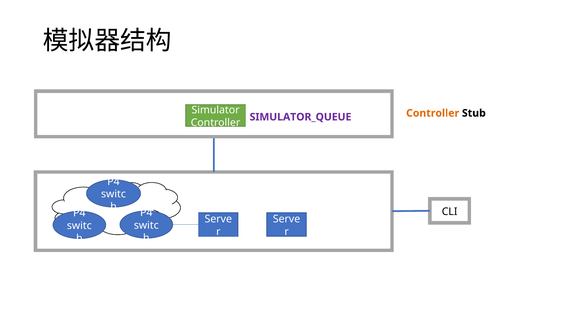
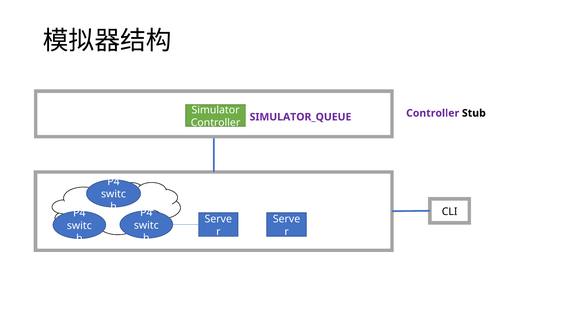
Controller colour: orange -> purple (433, 113)
